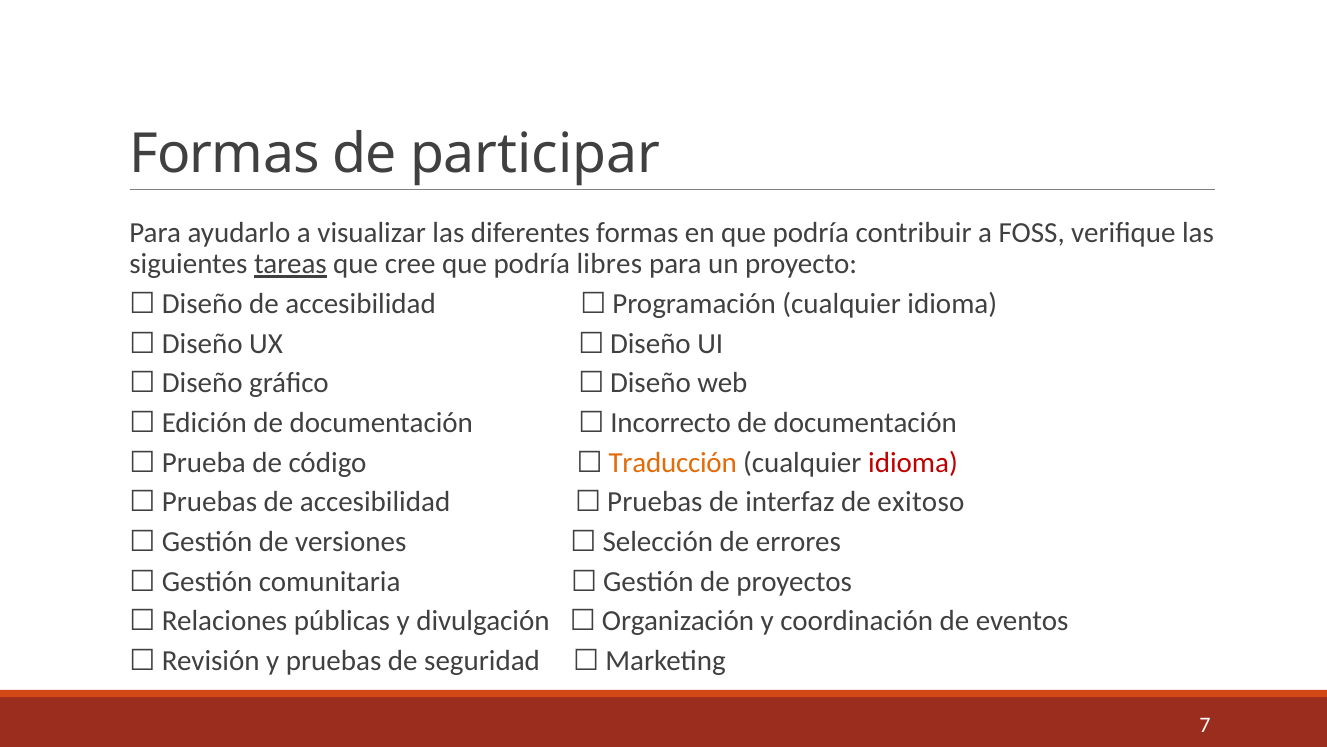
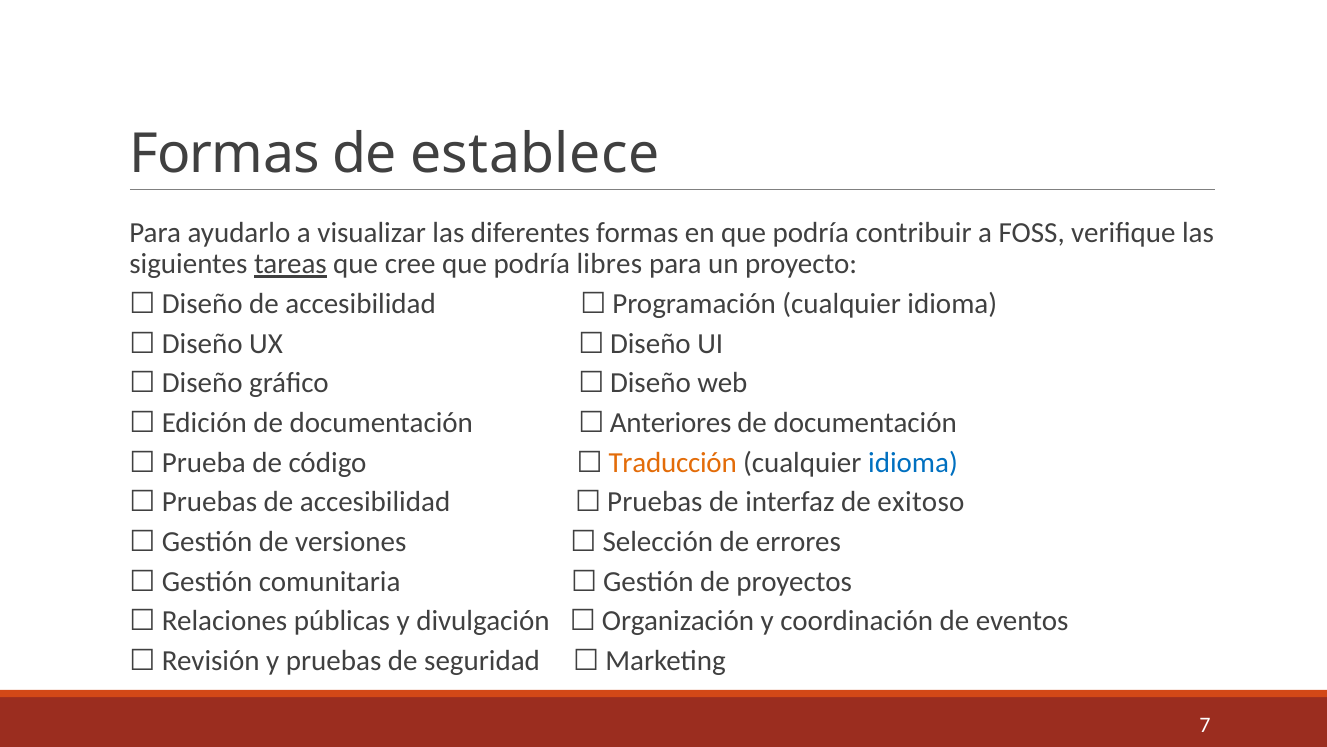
participar: participar -> establece (535, 155)
Incorrecto: Incorrecto -> Anteriores (671, 423)
idioma colour: red -> blue (913, 462)
